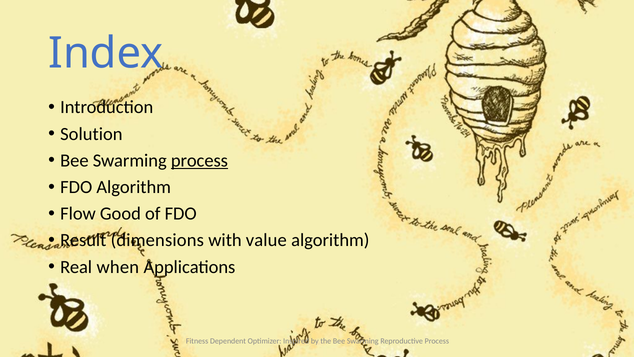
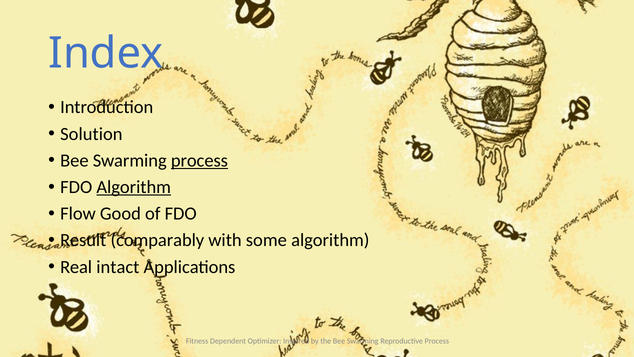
Algorithm underline: none -> present (134, 187)
dimensions: dimensions -> comparably (157, 240)
value: value -> some (266, 240)
when: when -> intact (118, 267)
